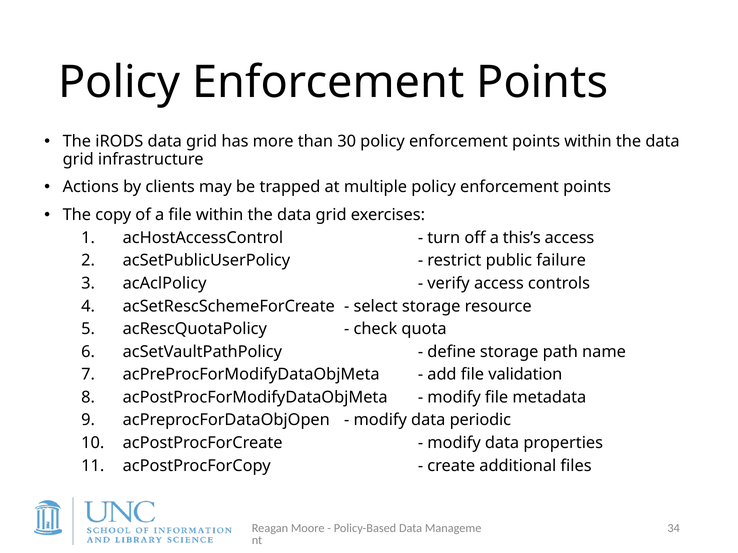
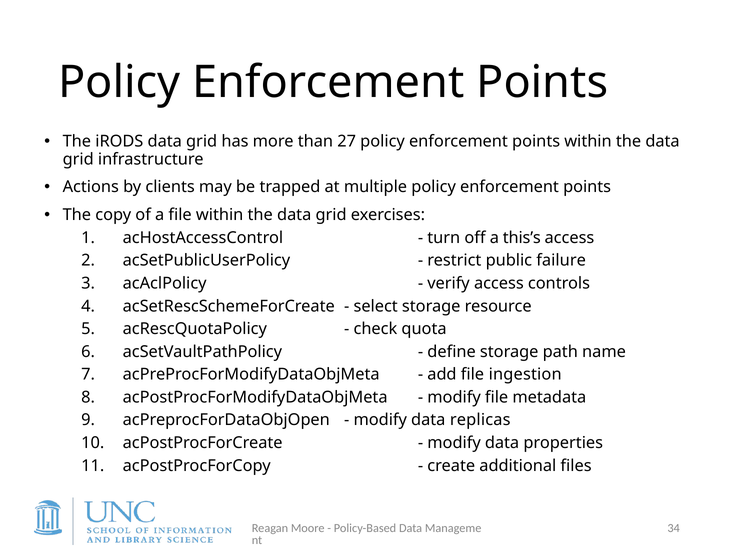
30: 30 -> 27 (347, 142)
validation: validation -> ingestion (525, 375)
periodic: periodic -> replicas (480, 420)
